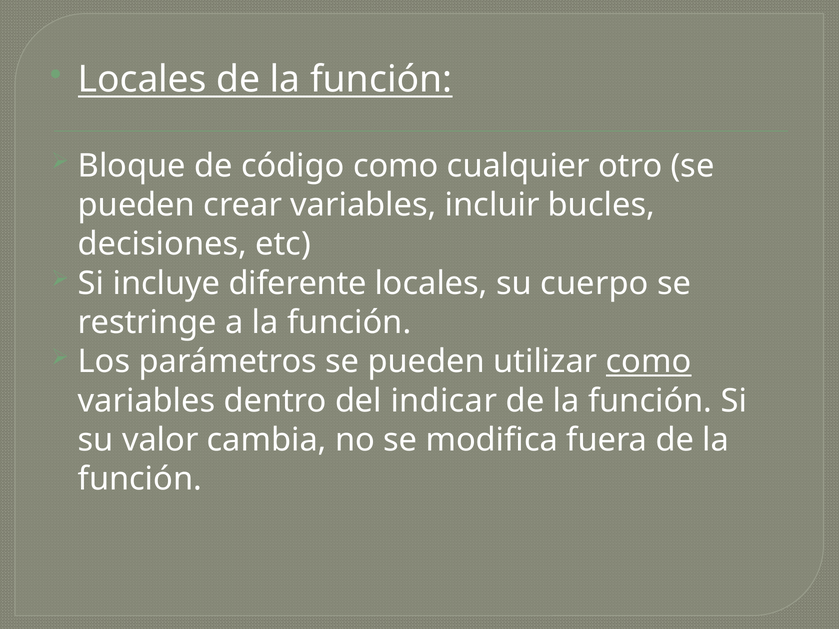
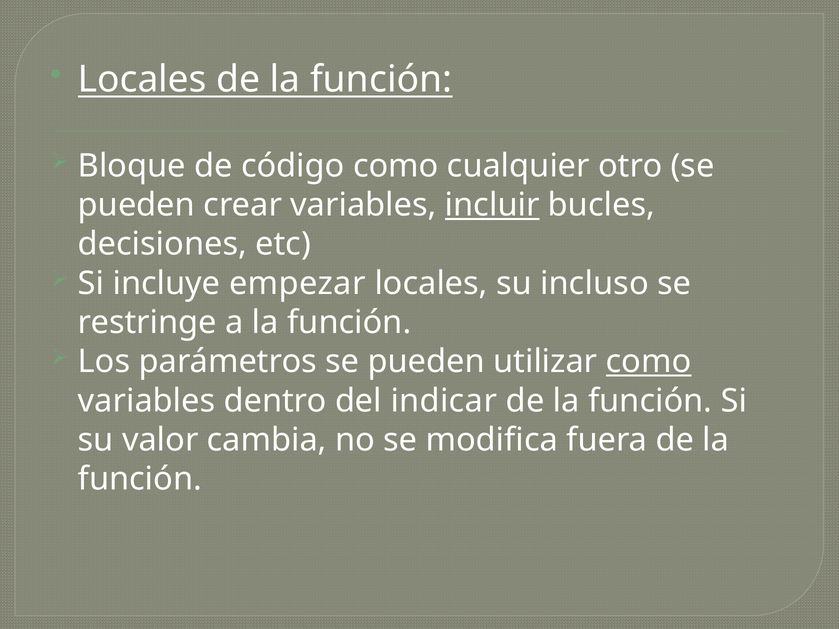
incluir underline: none -> present (492, 205)
diferente: diferente -> empezar (297, 283)
cuerpo: cuerpo -> incluso (595, 283)
